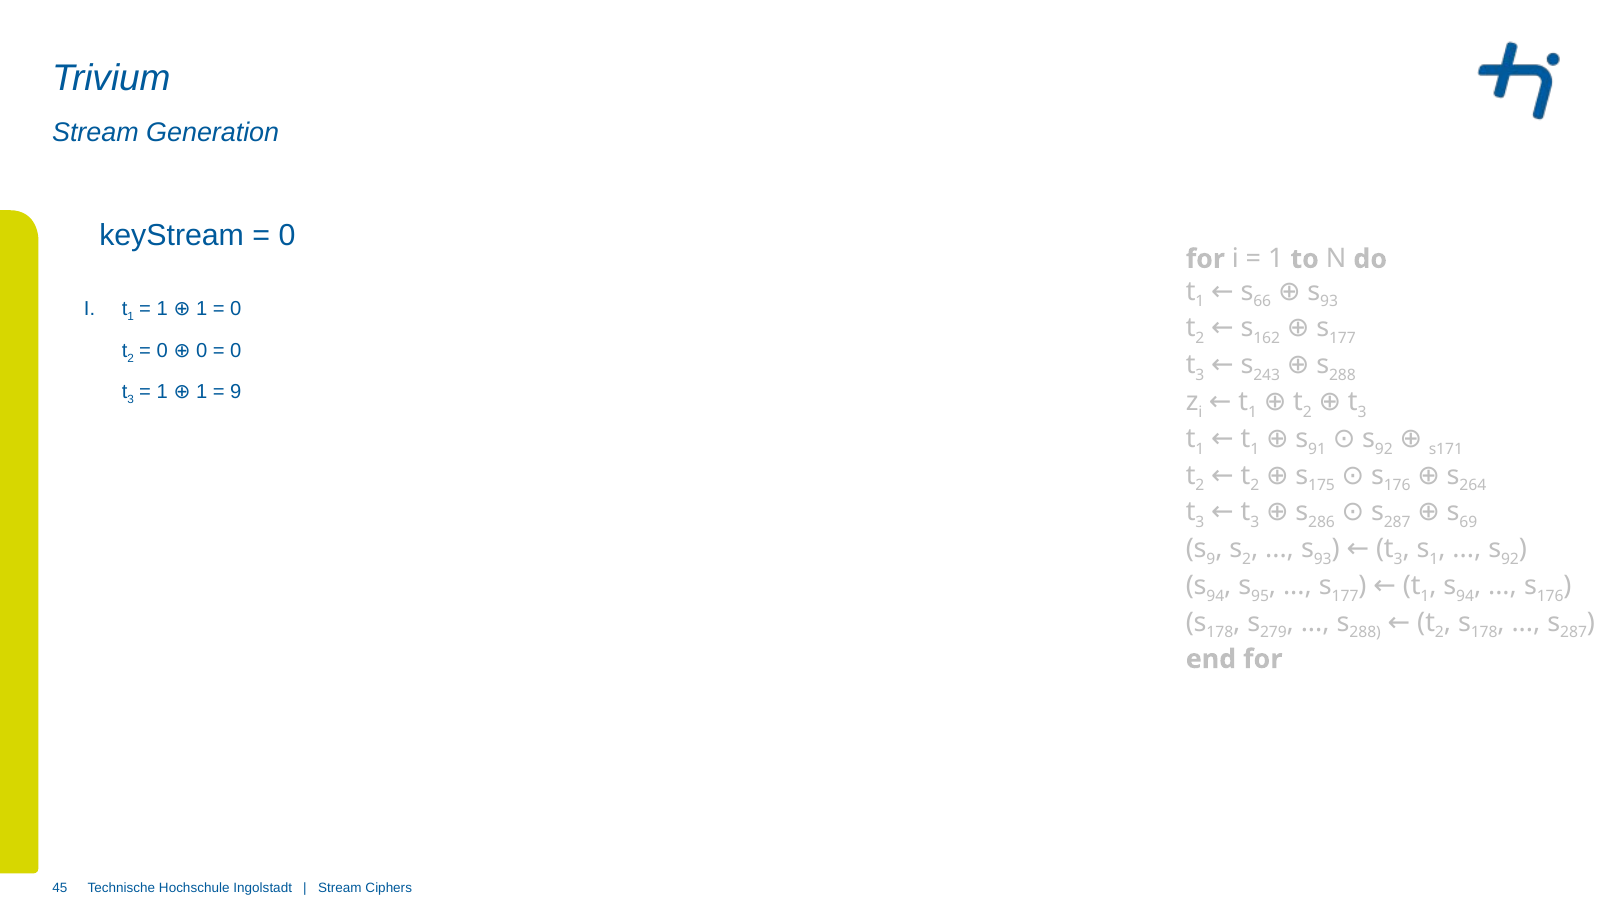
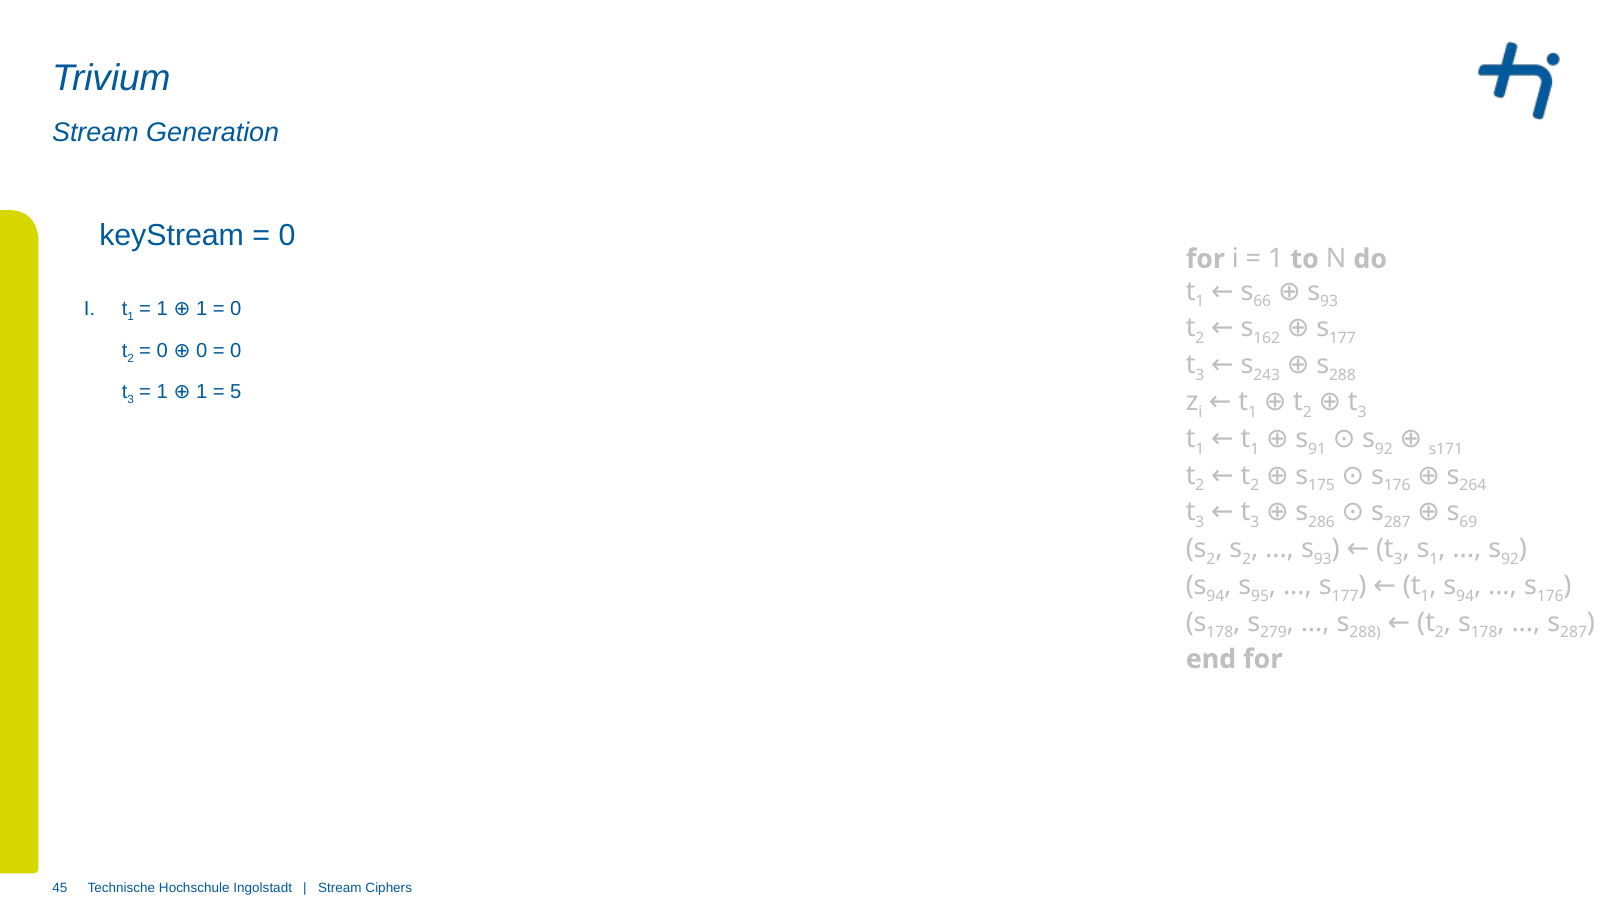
9: 9 -> 5 (236, 392)
9: 9 -> 2 (1211, 559)
